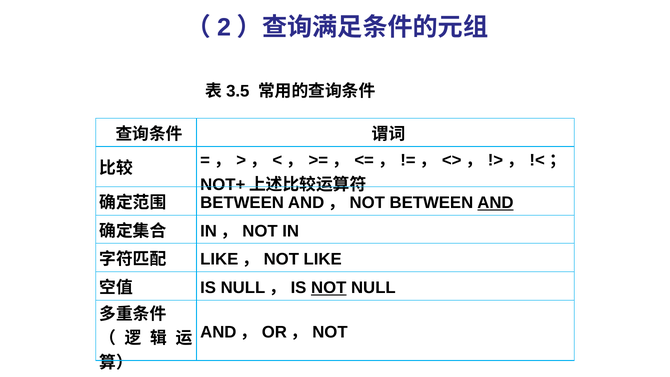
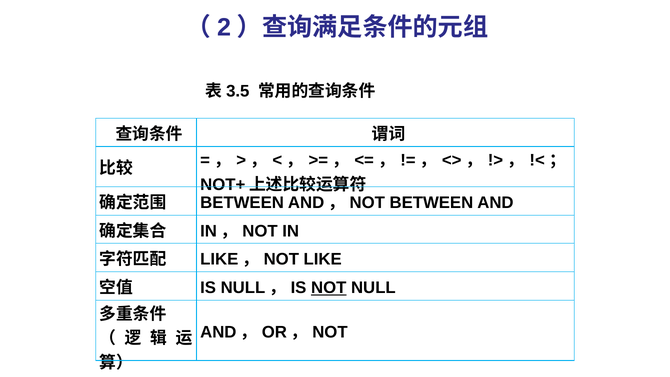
AND underline: present -> none (495, 203)
